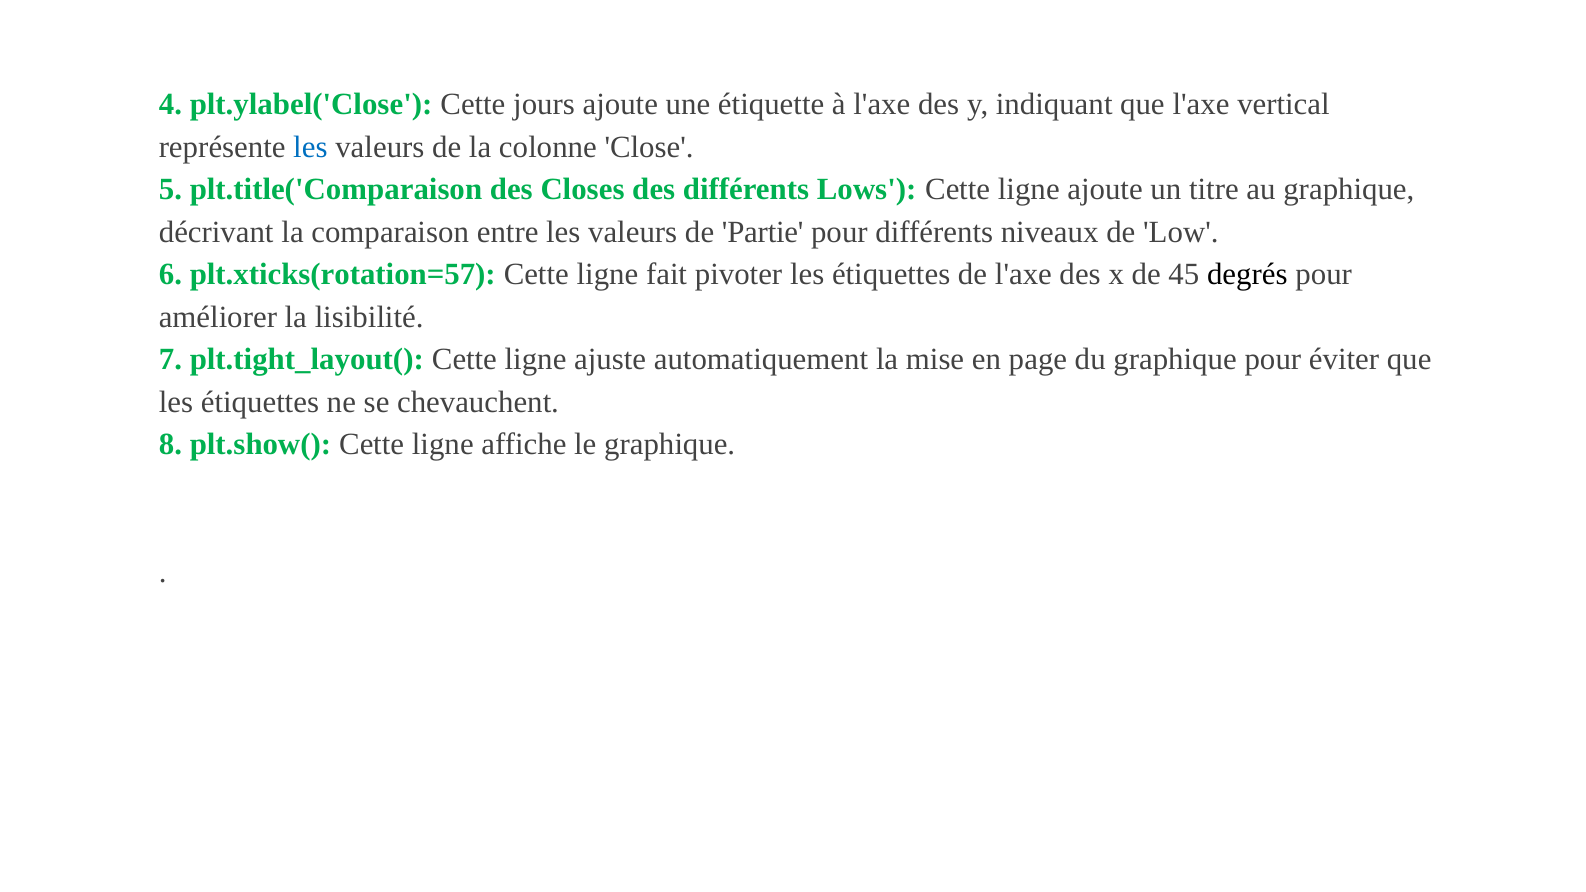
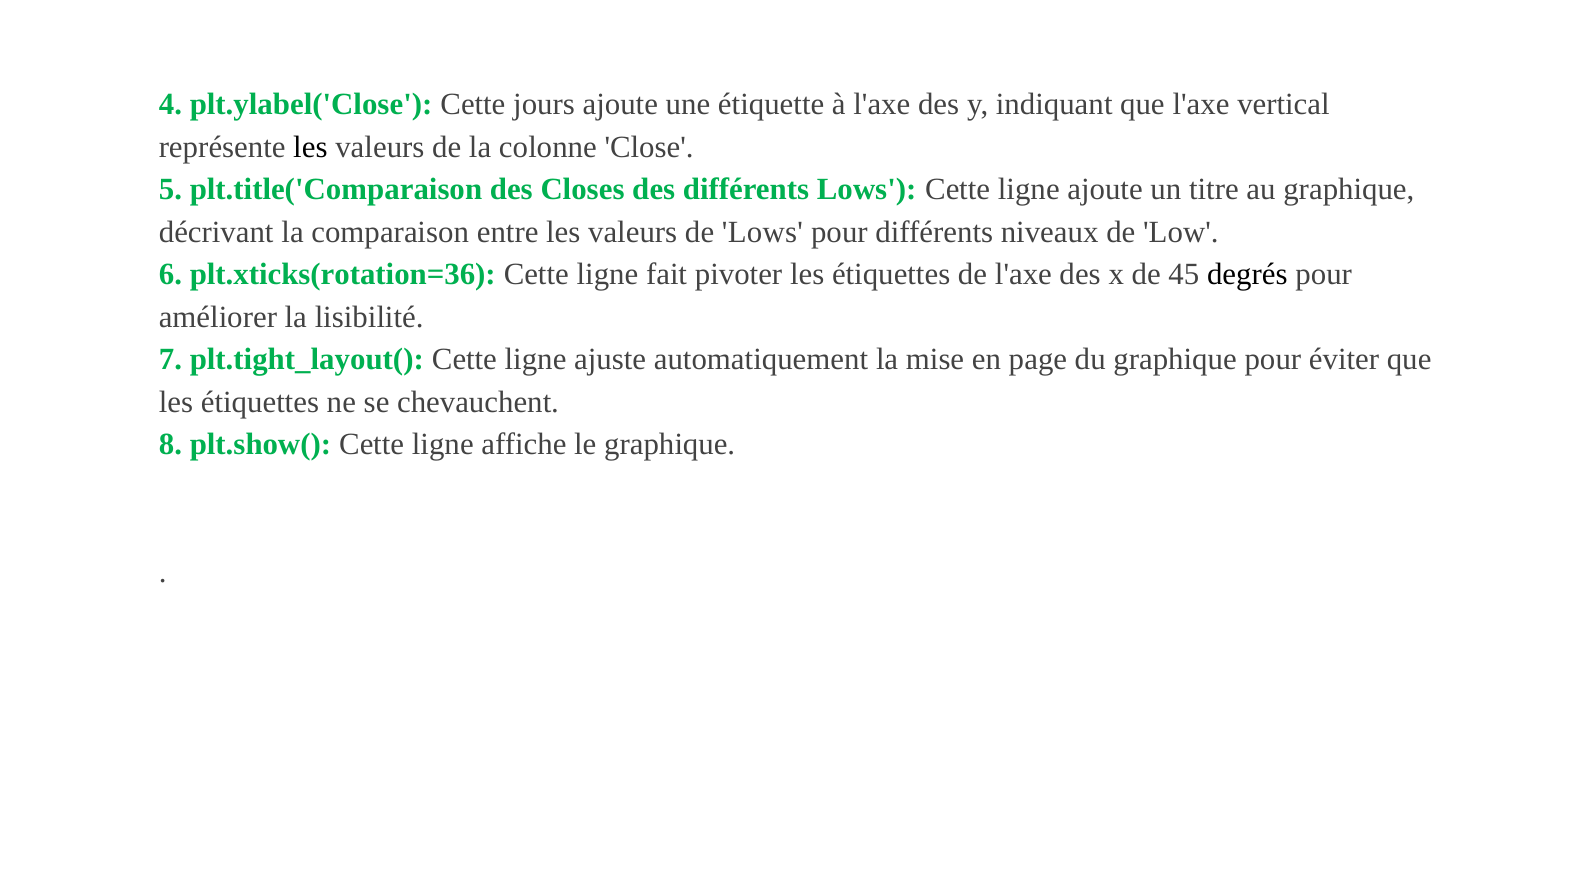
les colour: blue -> black (310, 147)
de Partie: Partie -> Lows (762, 232)
plt.xticks(rotation=57: plt.xticks(rotation=57 -> plt.xticks(rotation=36 (343, 275)
